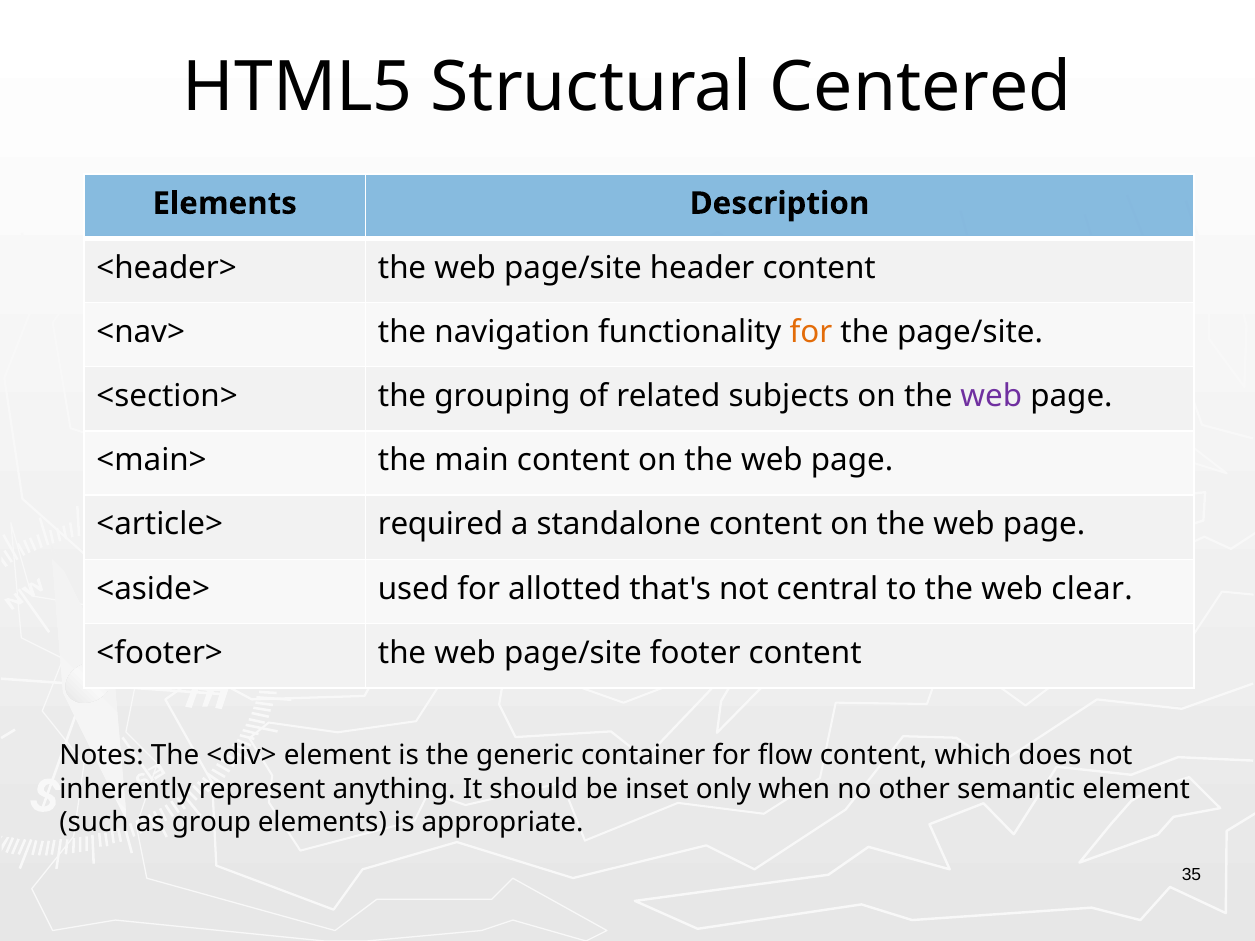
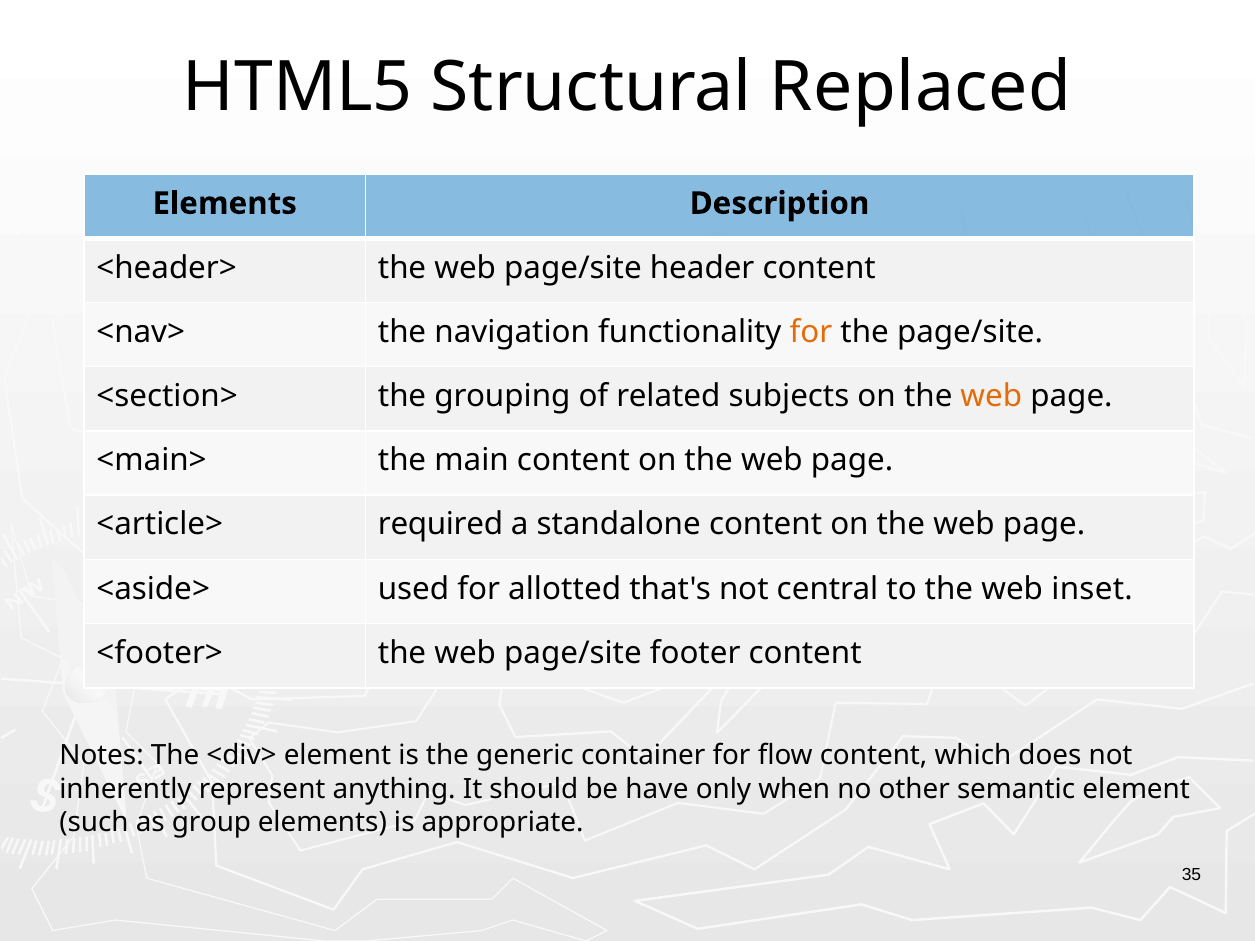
Centered: Centered -> Replaced (921, 88)
web colour: purple -> orange (991, 396)
clear: clear -> inset (1092, 589)
inset: inset -> have (657, 789)
